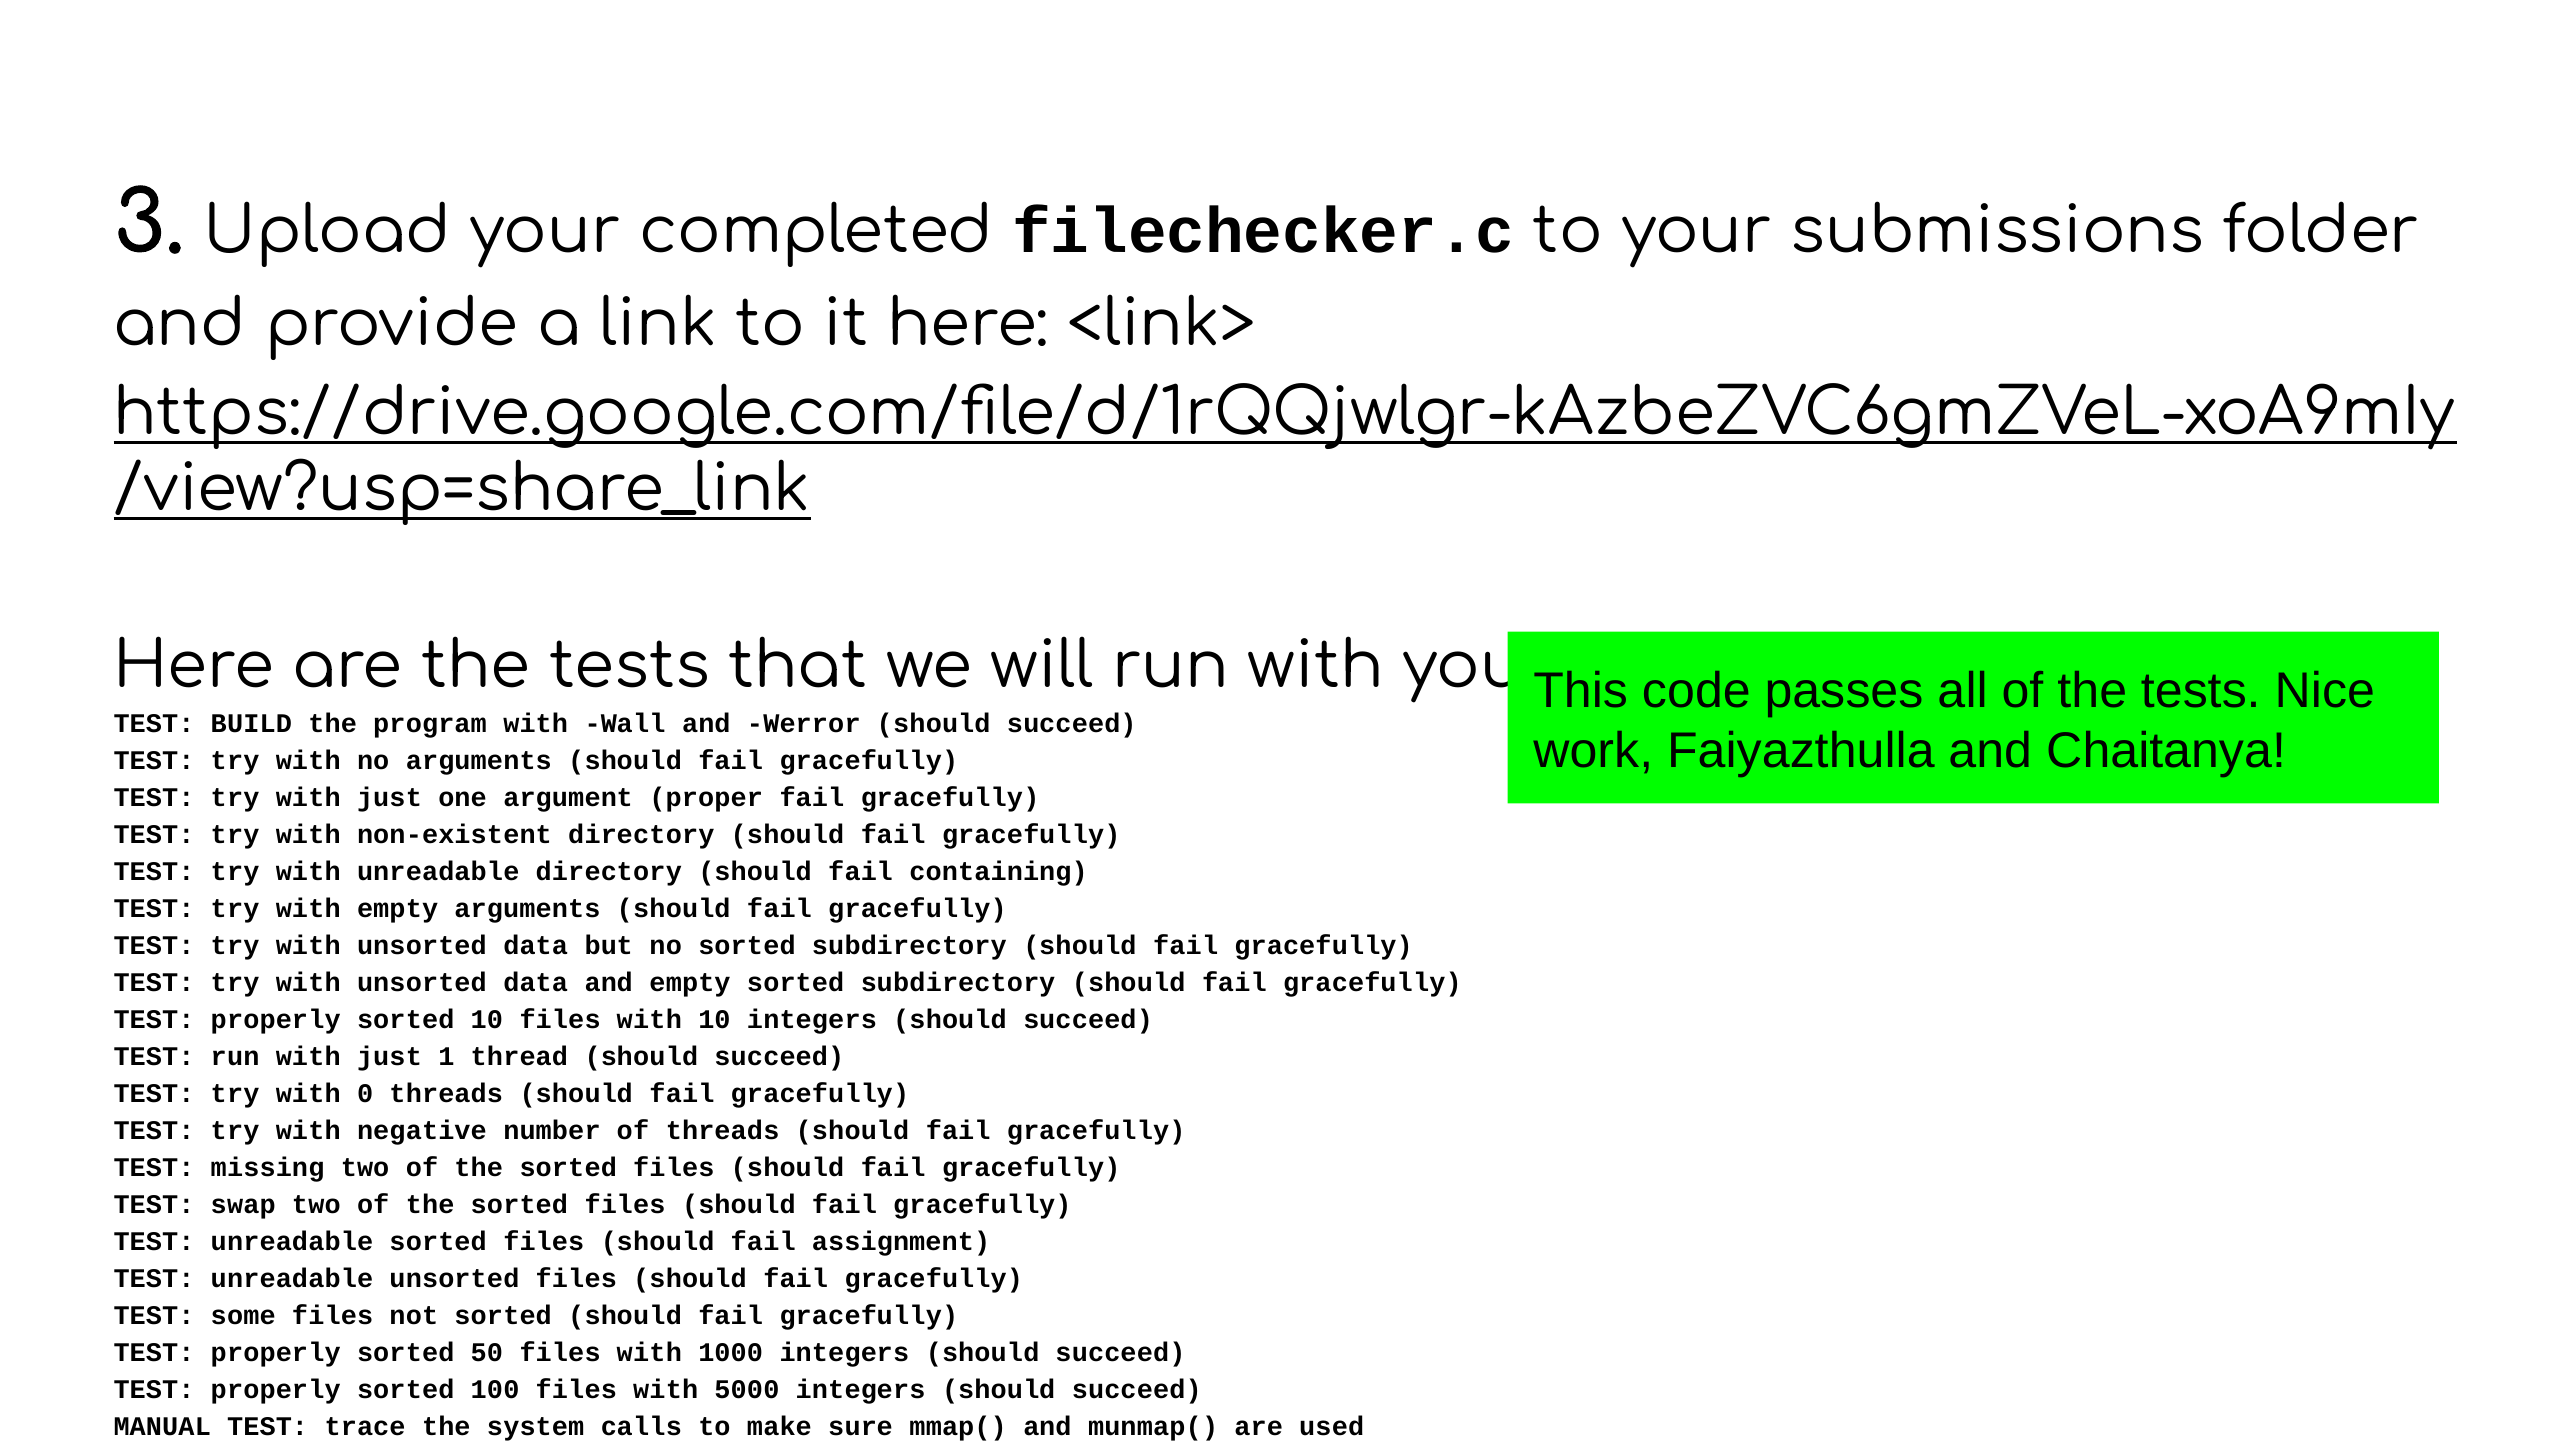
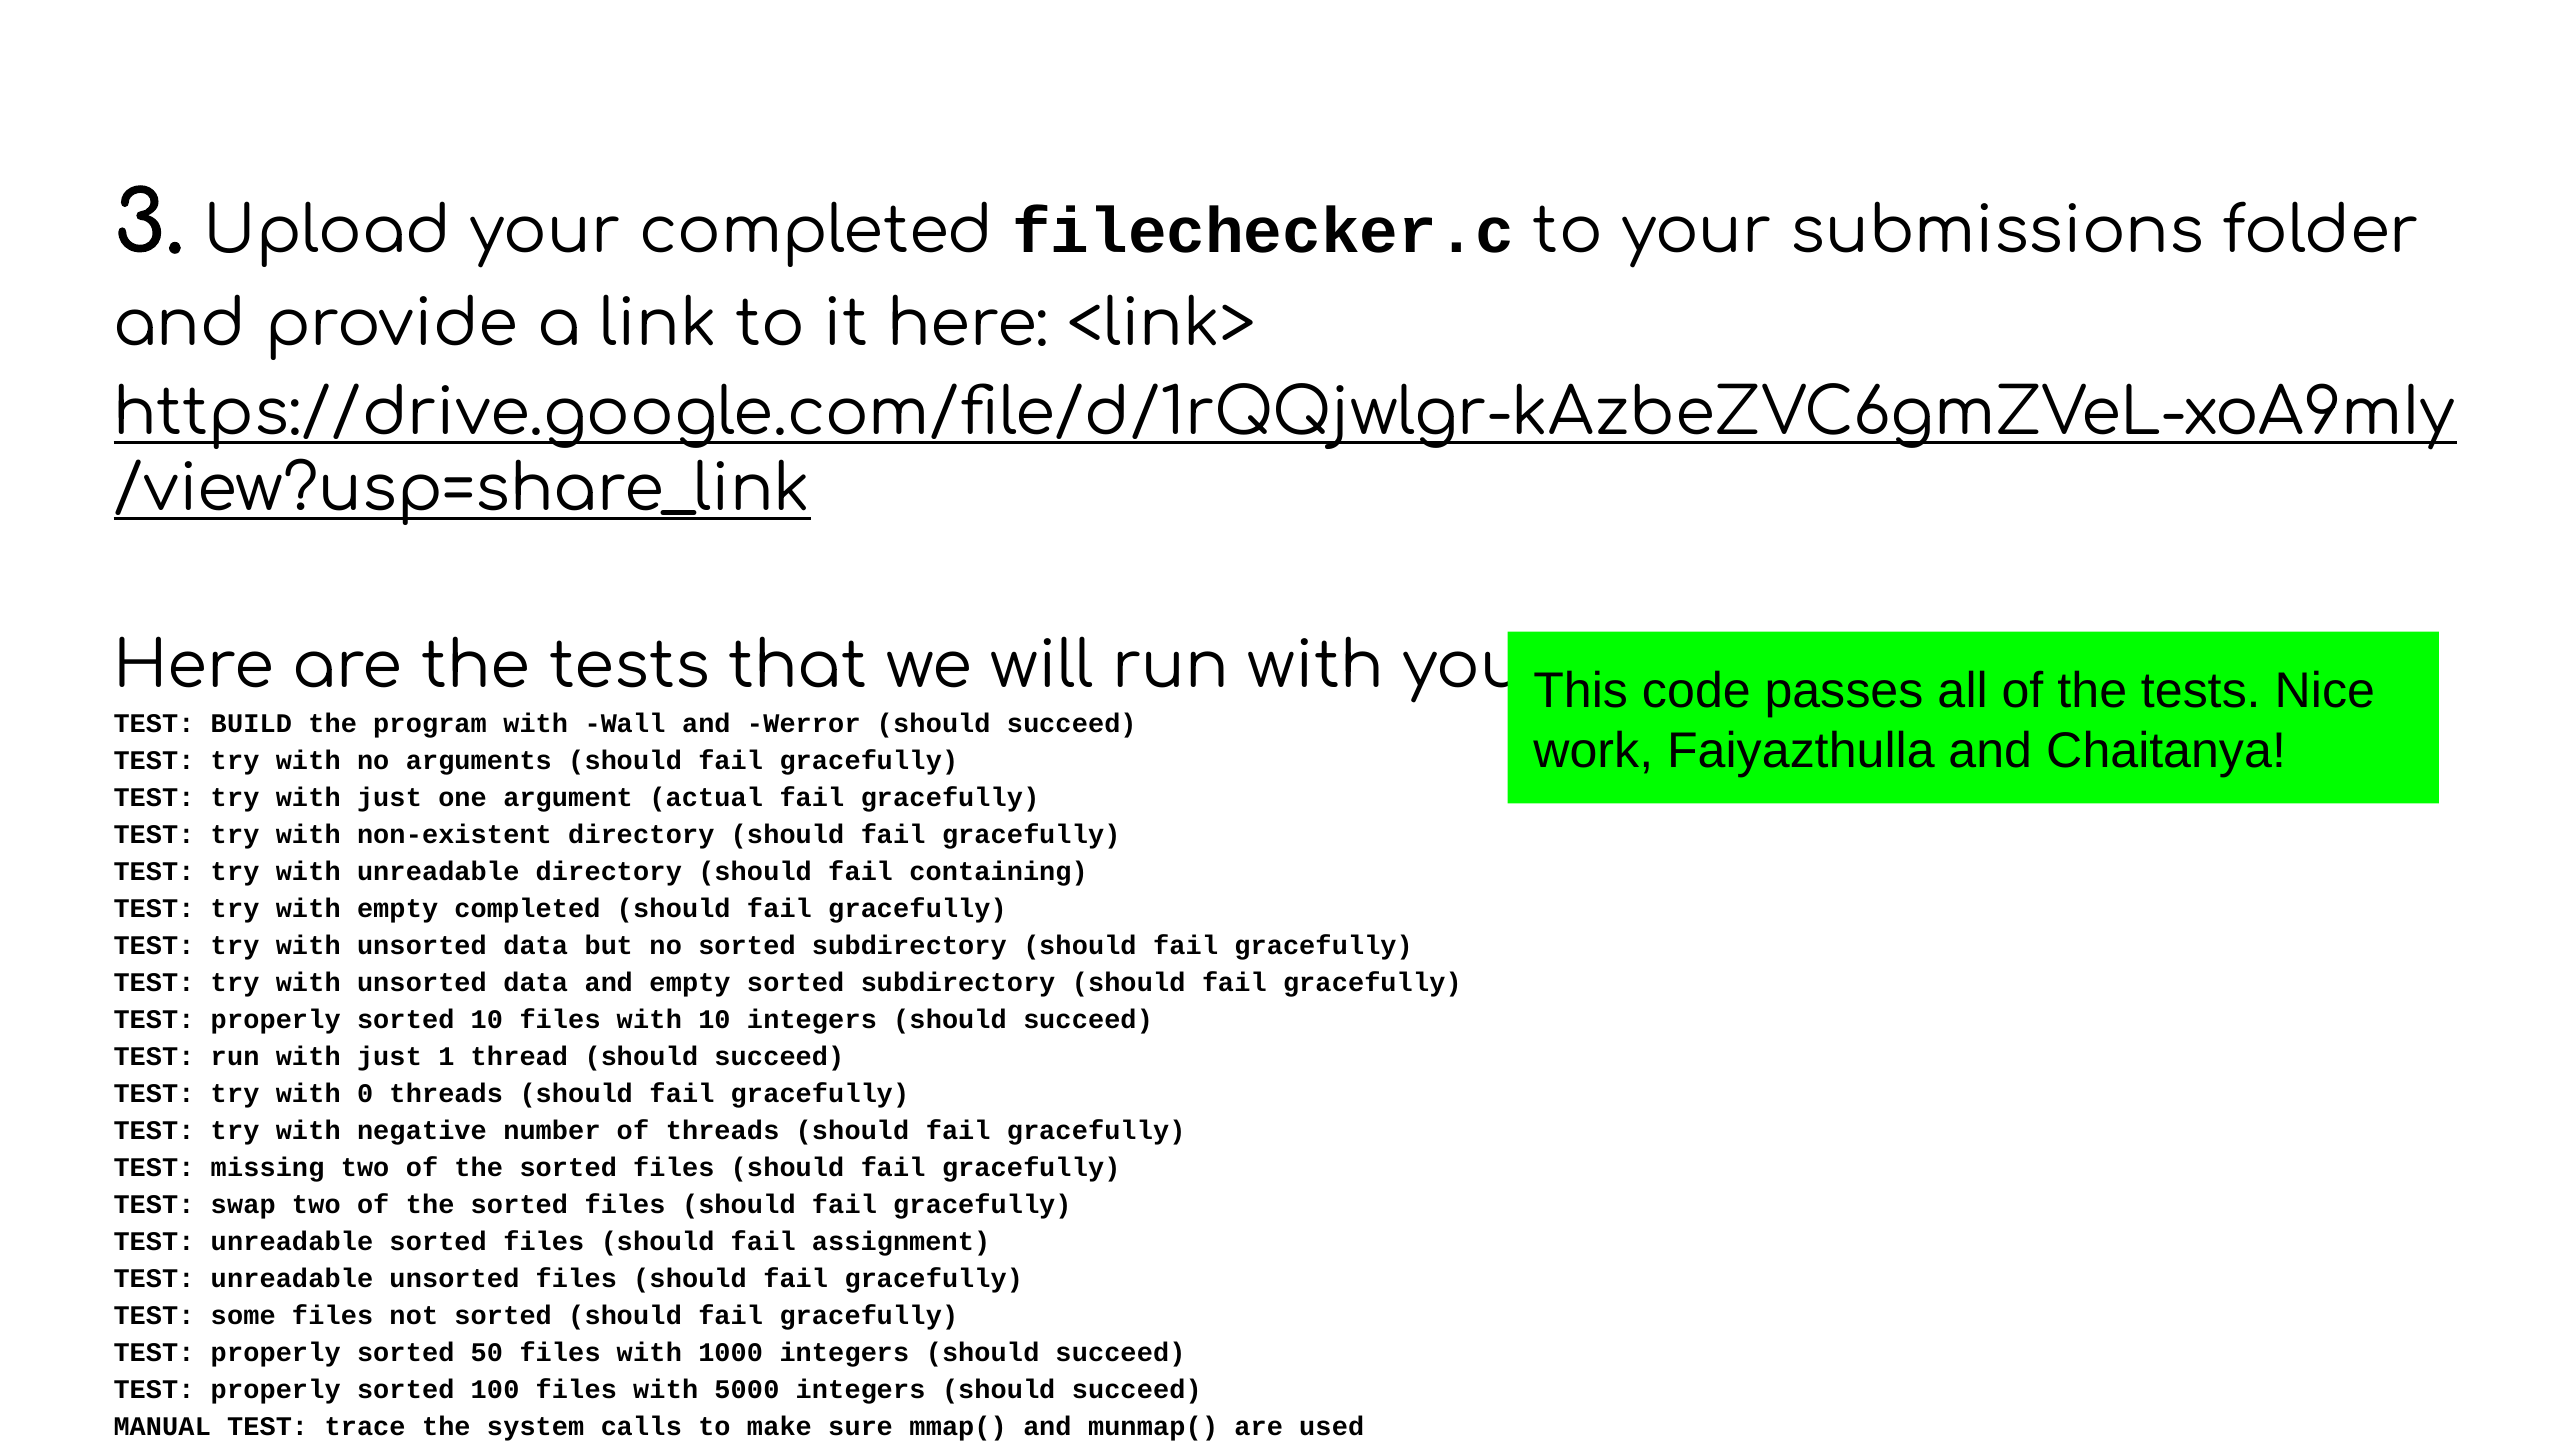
proper: proper -> actual (706, 798)
empty arguments: arguments -> completed (527, 909)
